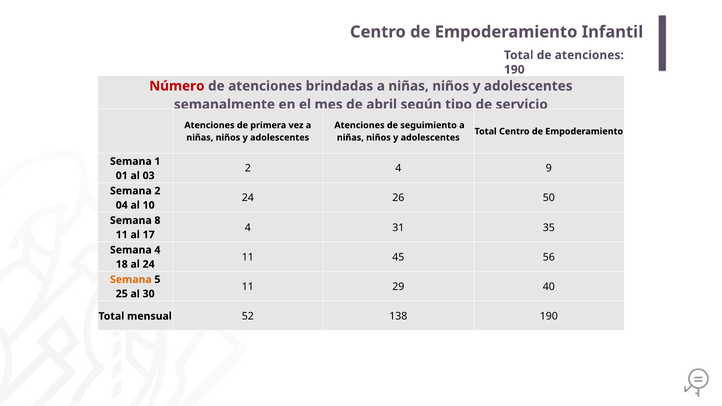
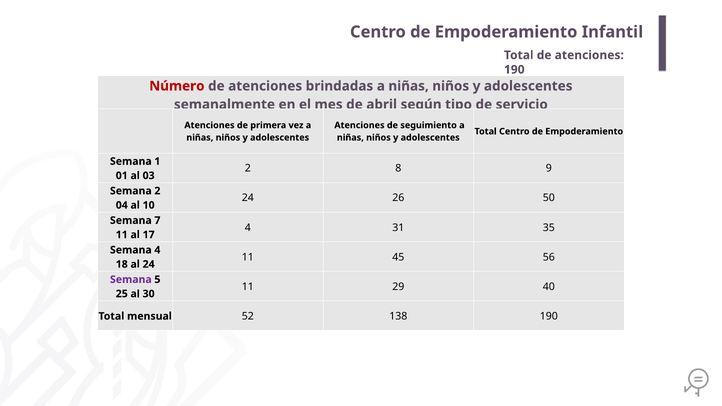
2 4: 4 -> 8 (398, 169)
8: 8 -> 7 (157, 220)
Semana colour: orange -> purple (131, 280)
